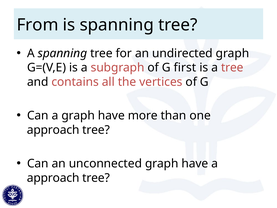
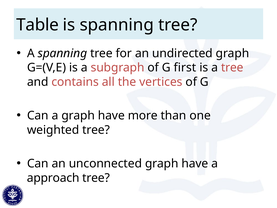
From: From -> Table (38, 25)
approach: approach -> weighted (53, 130)
